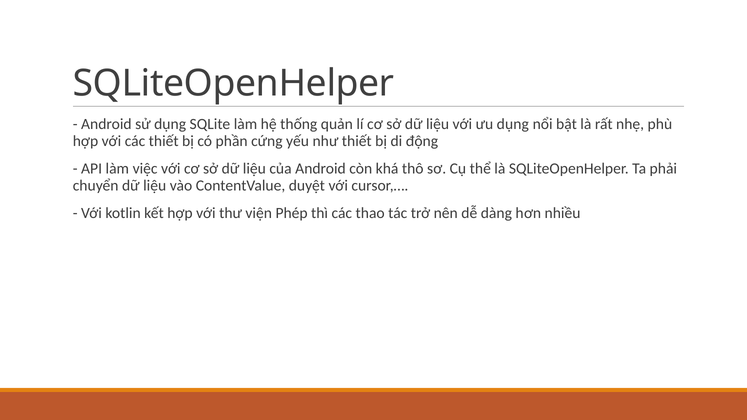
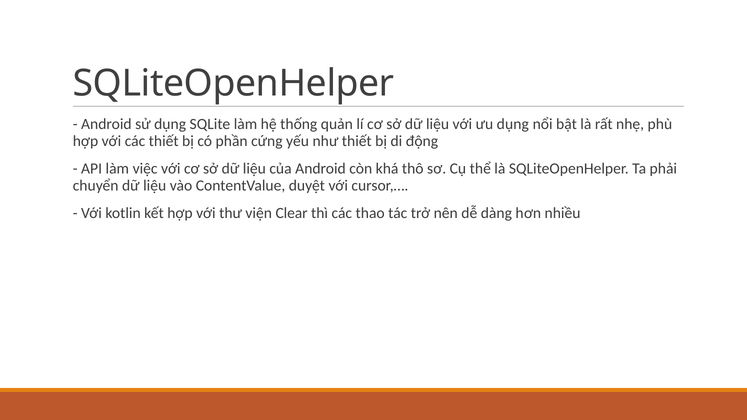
Phép: Phép -> Clear (292, 213)
